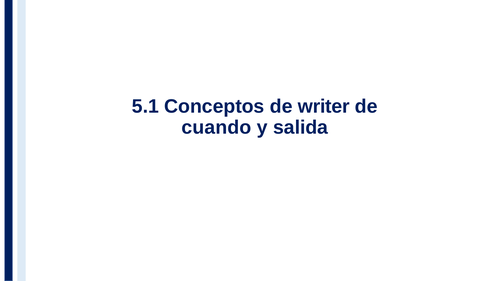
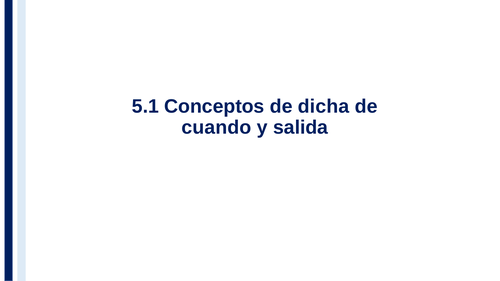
writer: writer -> dicha (324, 107)
